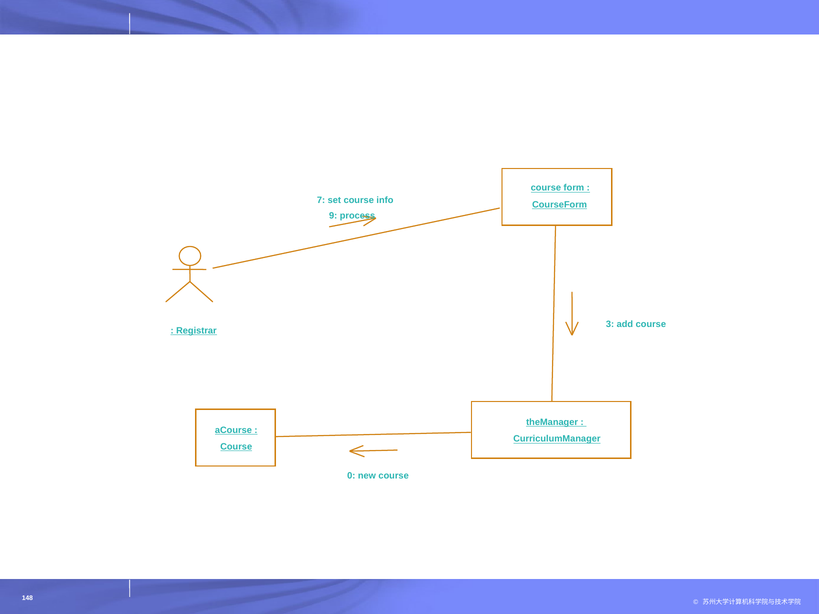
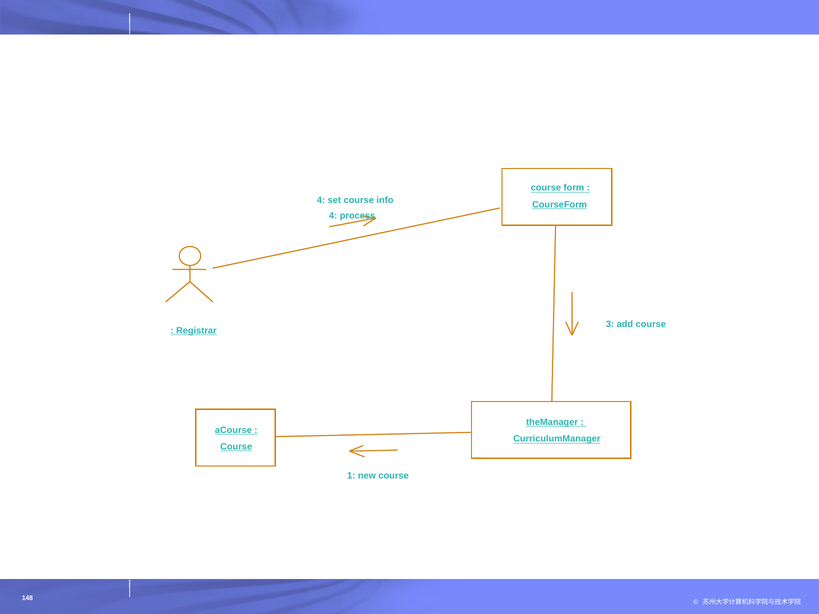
7: 7 -> 4 (321, 200)
9: 9 -> 4 (333, 216)
0: 0 -> 1 (351, 476)
